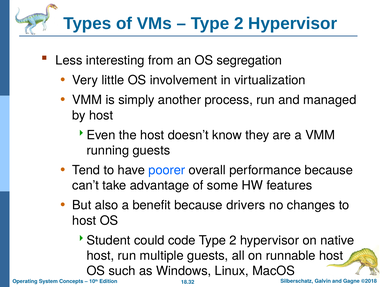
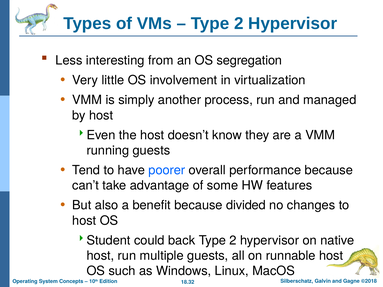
drivers: drivers -> divided (246, 205)
code: code -> back (182, 241)
